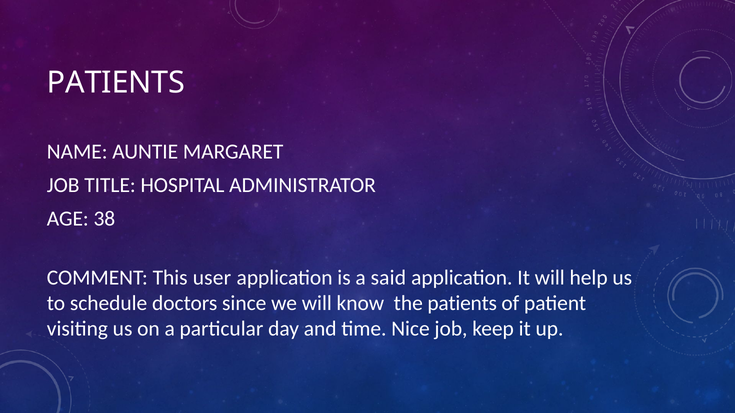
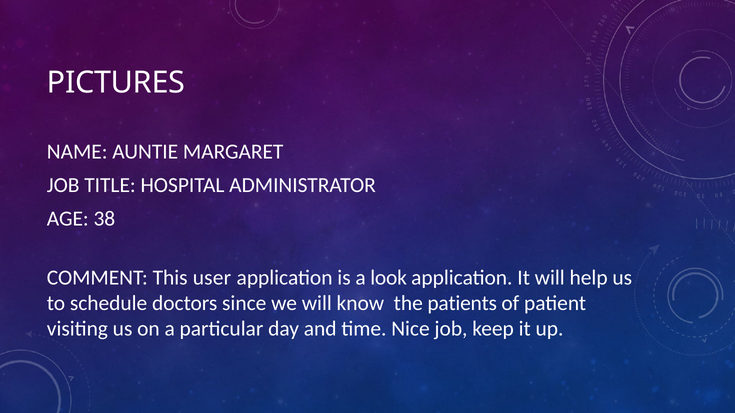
PATIENTS: PATIENTS -> PICTURES (116, 83)
said: said -> look (389, 278)
